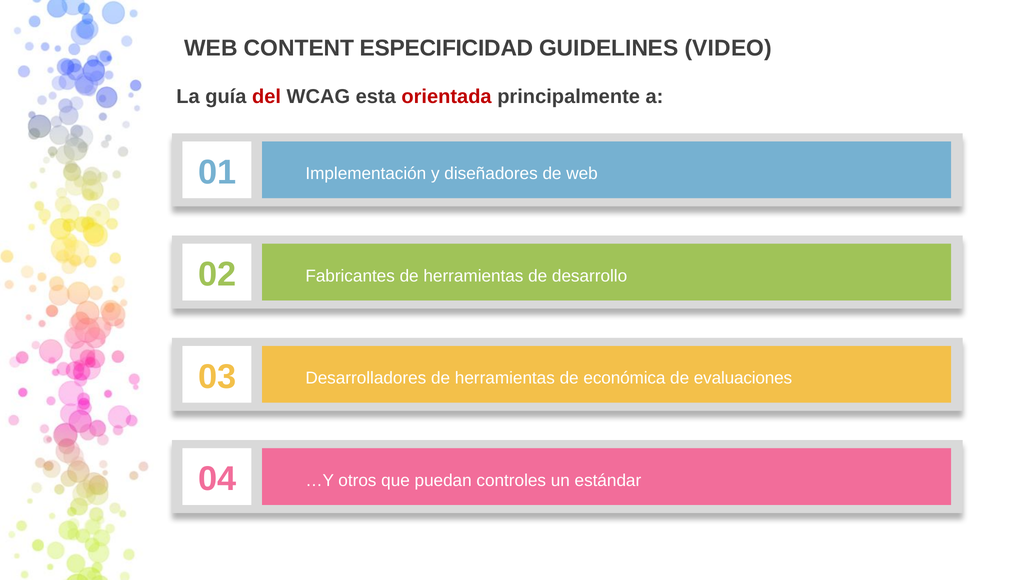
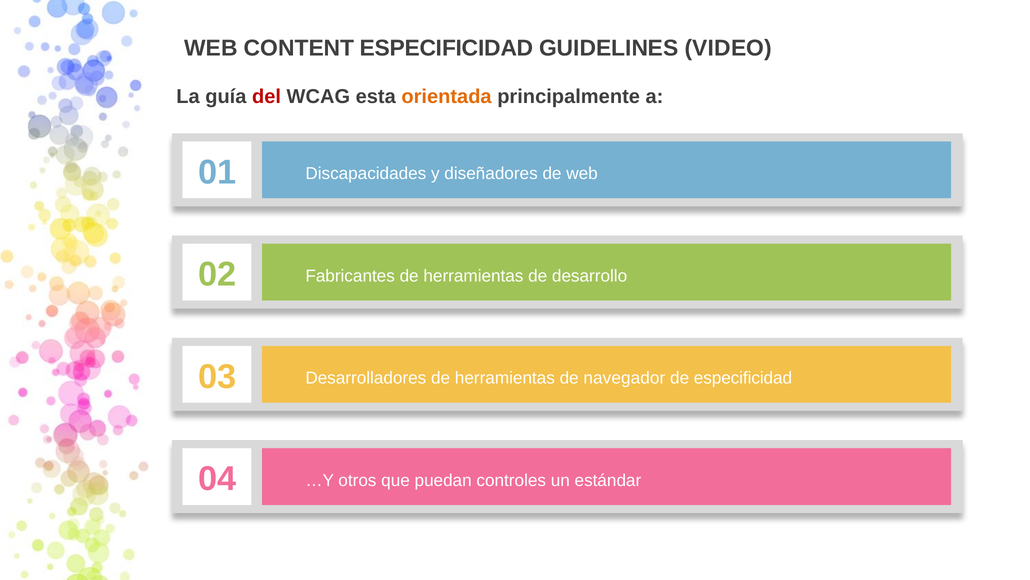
orientada colour: red -> orange (447, 97)
Implementación: Implementación -> Discapacidades (366, 174)
económica: económica -> navegador (624, 378)
de evaluaciones: evaluaciones -> especificidad (743, 378)
